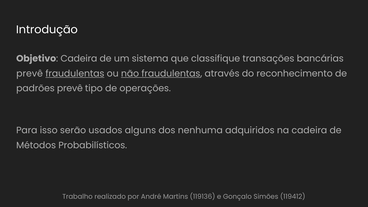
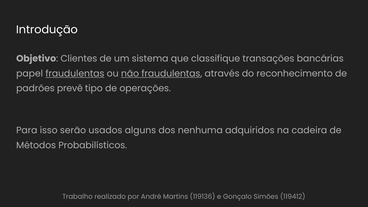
Objetivo Cadeira: Cadeira -> Clientes (79, 59)
prevê: prevê -> papel (30, 74)
